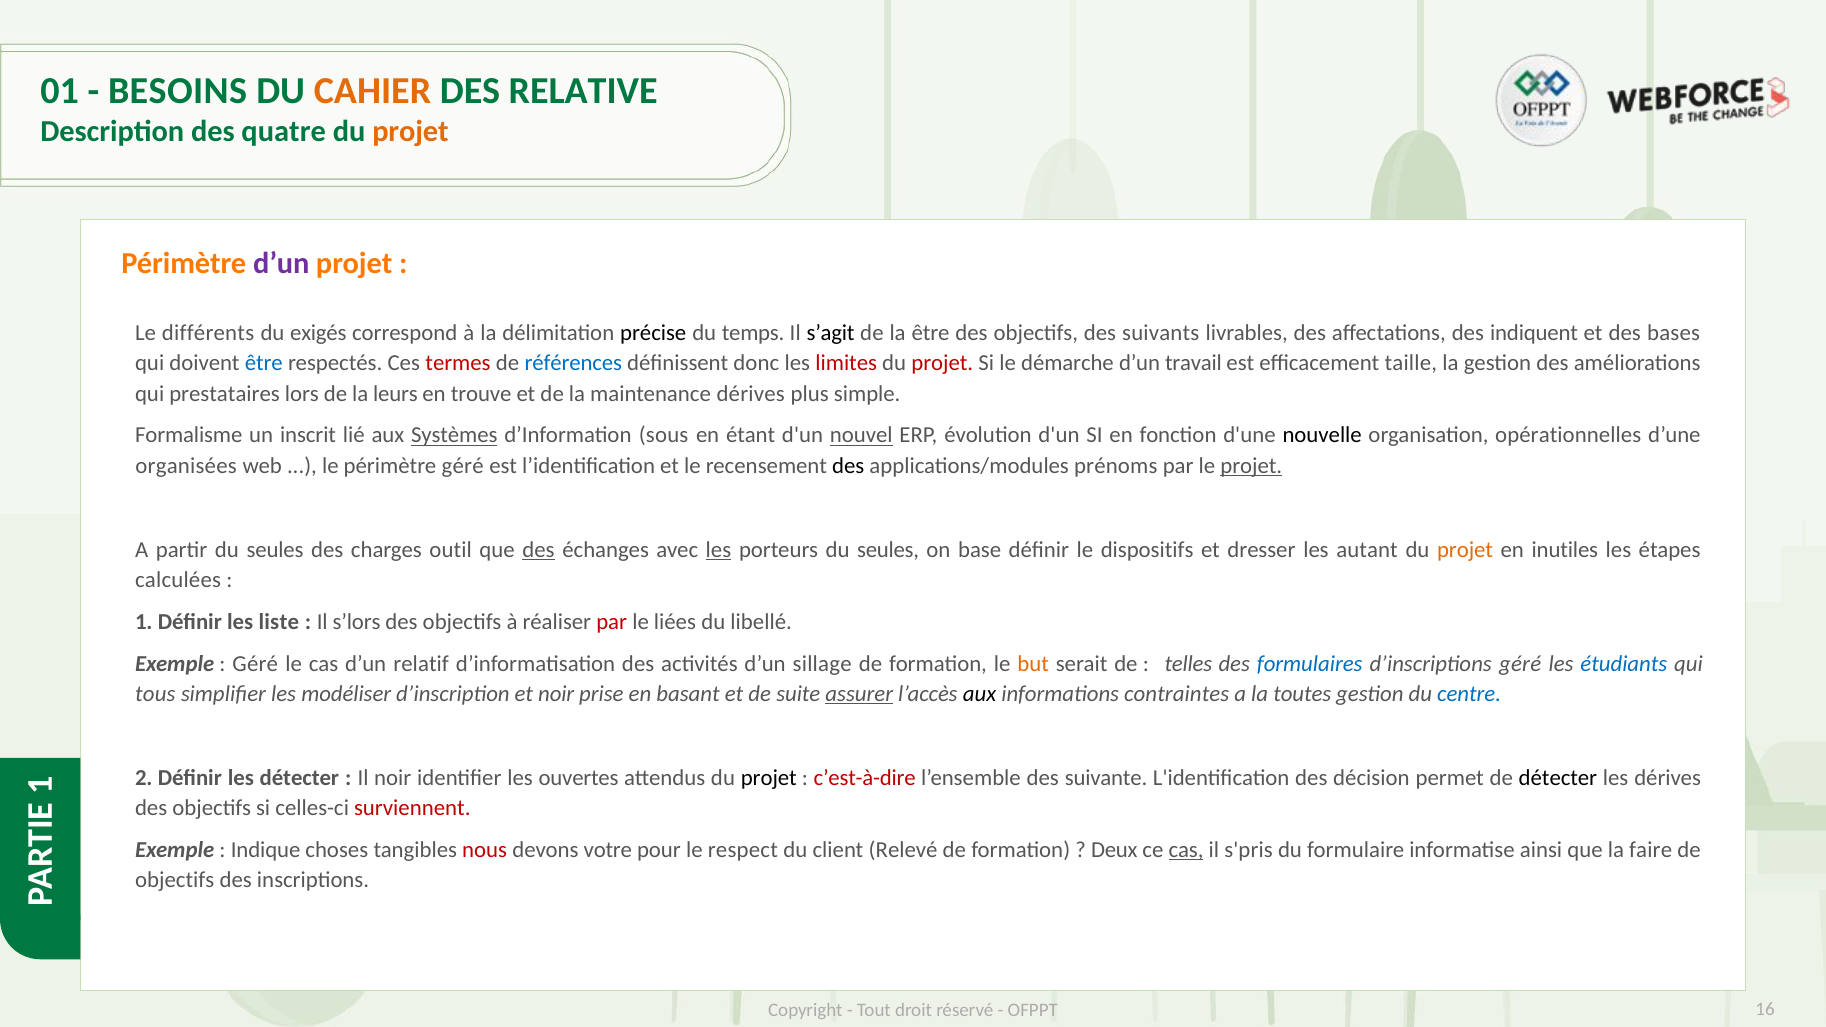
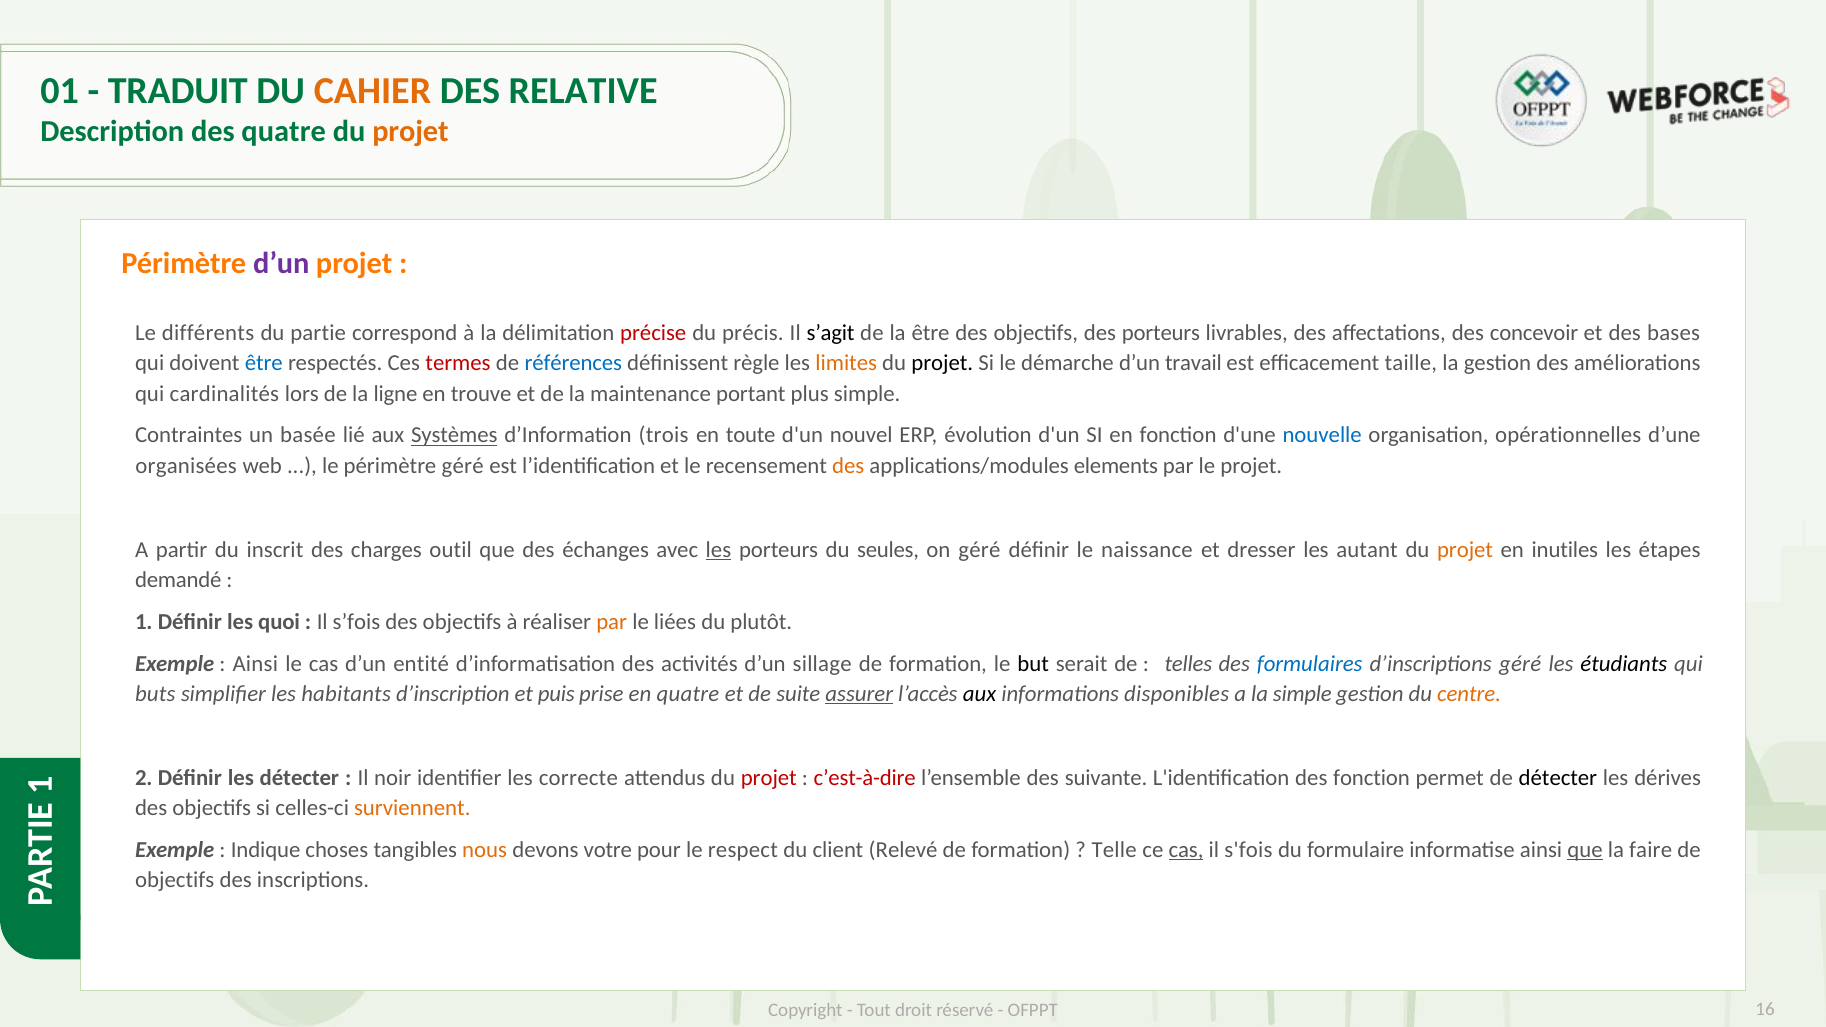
BESOINS: BESOINS -> TRADUIT (178, 91)
exigés: exigés -> partie (318, 333)
précise colour: black -> red (653, 333)
temps: temps -> précis (753, 333)
des suivants: suivants -> porteurs (1161, 333)
indiquent: indiquent -> concevoir (1534, 333)
donc: donc -> règle (756, 363)
limites colour: red -> orange (846, 363)
projet colour: red -> black (942, 363)
prestataires: prestataires -> cardinalités (224, 394)
leurs: leurs -> ligne (395, 394)
maintenance dérives: dérives -> portant (751, 394)
Formalisme: Formalisme -> Contraintes (189, 435)
inscrit: inscrit -> basée (308, 435)
sous: sous -> trois (664, 435)
étant: étant -> toute (751, 435)
nouvel underline: present -> none (861, 435)
nouvelle colour: black -> blue (1322, 435)
des colour: black -> orange (848, 466)
prénoms: prénoms -> elements (1116, 466)
projet underline: present -> none (1251, 466)
partir du seules: seules -> inscrit (275, 550)
des underline: present -> none (539, 550)
on base: base -> géré (979, 550)
dispositifs: dispositifs -> naissance (1147, 550)
calculées: calculées -> demandé (178, 580)
liste: liste -> quoi (279, 622)
s’lors: s’lors -> s’fois (356, 622)
par colour: red -> orange (612, 622)
libellé: libellé -> plutôt (761, 622)
Géré: Géré -> Ainsi (255, 664)
relatif: relatif -> entité (421, 664)
but colour: orange -> black (1033, 664)
étudiants colour: blue -> black (1624, 664)
tous: tous -> buts (155, 694)
modéliser: modéliser -> habitants (346, 694)
et noir: noir -> puis (556, 694)
en basant: basant -> quatre (688, 694)
contraintes: contraintes -> disponibles (1177, 694)
la toutes: toutes -> simple (1302, 694)
centre colour: blue -> orange (1469, 694)
ouvertes: ouvertes -> correcte (578, 778)
projet colour: black -> red (769, 778)
des décision: décision -> fonction (1371, 778)
surviennent colour: red -> orange (412, 808)
nous colour: red -> orange (485, 850)
Deux: Deux -> Telle (1114, 850)
s'pris: s'pris -> s'fois (1248, 850)
que underline: none -> present (1585, 850)
